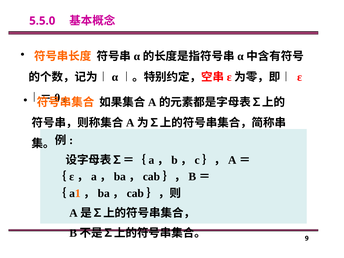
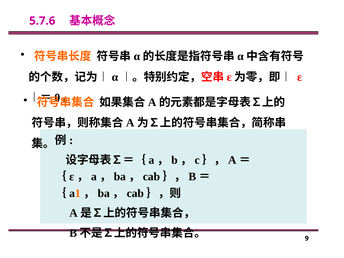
5.5.0: 5.5.0 -> 5.7.6 (42, 21)
